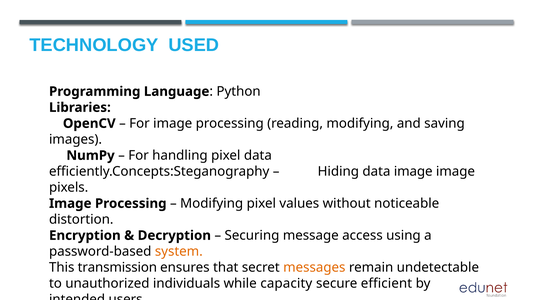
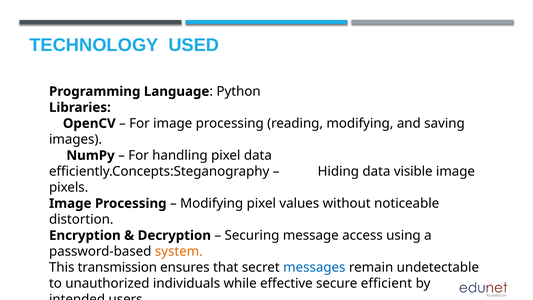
data image: image -> visible (413, 171)
messages colour: orange -> blue (314, 267)
capacity: capacity -> effective (286, 283)
